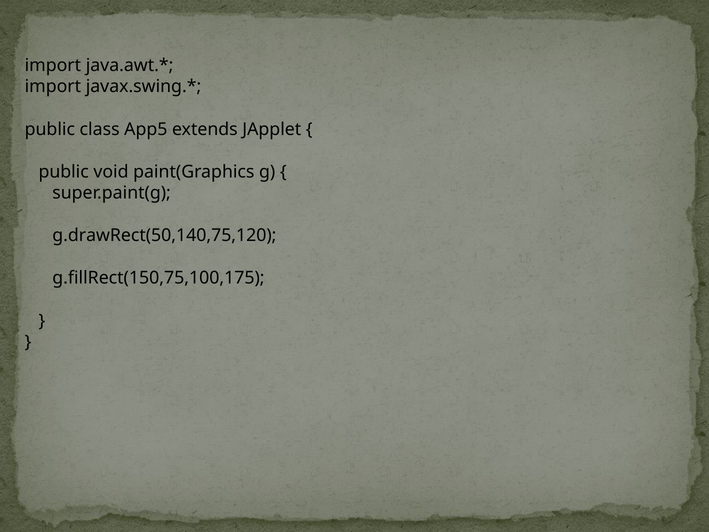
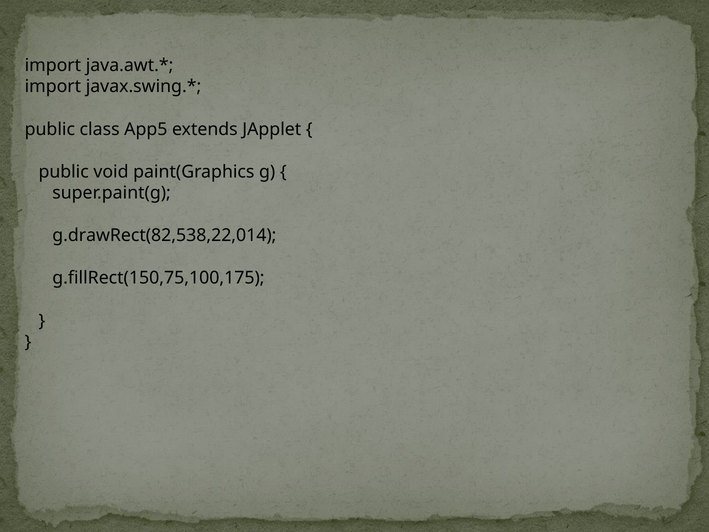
g.drawRect(50,140,75,120: g.drawRect(50,140,75,120 -> g.drawRect(82,538,22,014 (164, 235)
